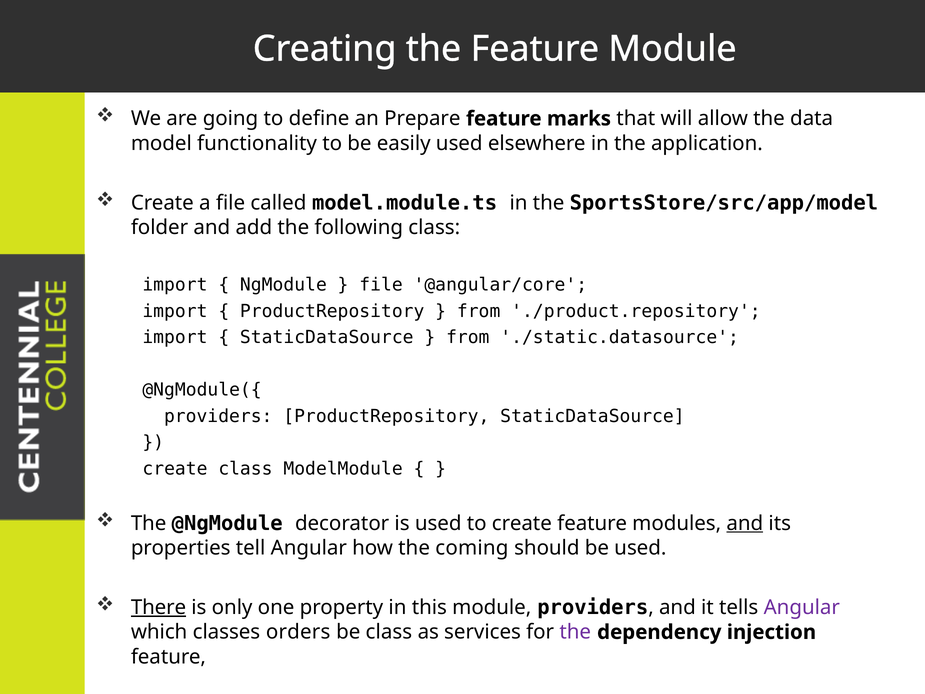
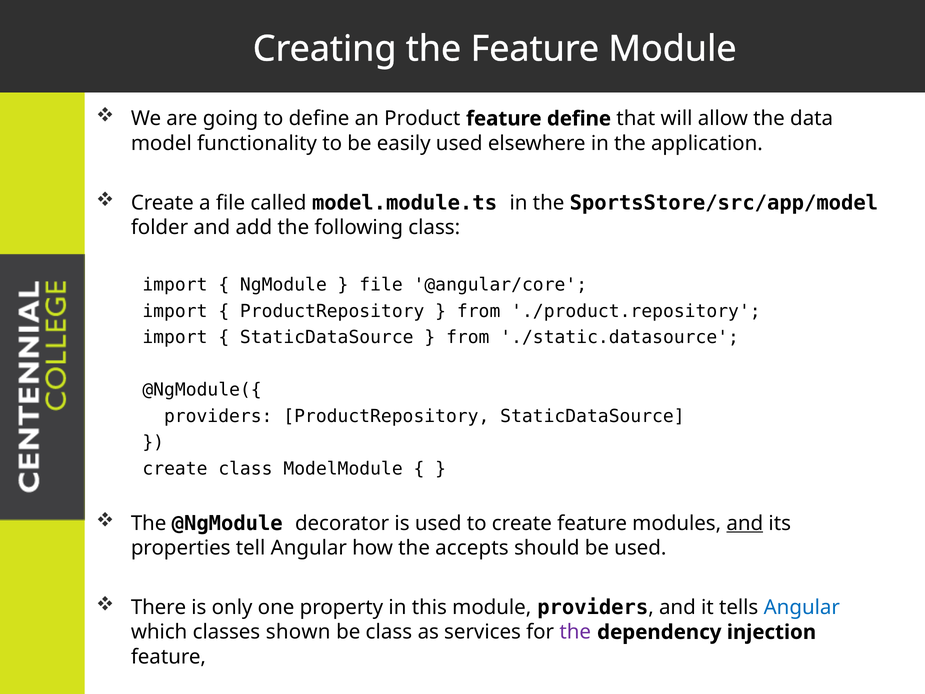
Prepare: Prepare -> Product (422, 119)
feature marks: marks -> define (579, 119)
coming: coming -> accepts (472, 548)
There underline: present -> none (159, 607)
Angular colour: purple -> blue (802, 607)
orders: orders -> shown (298, 632)
